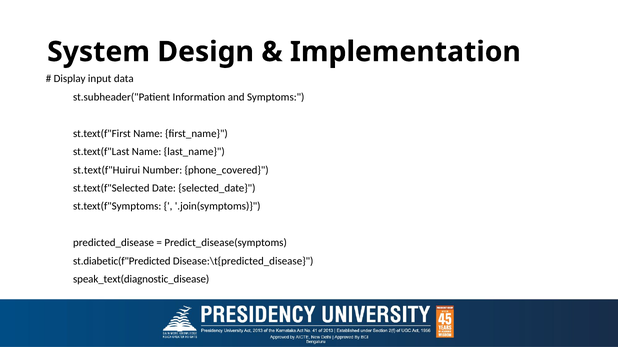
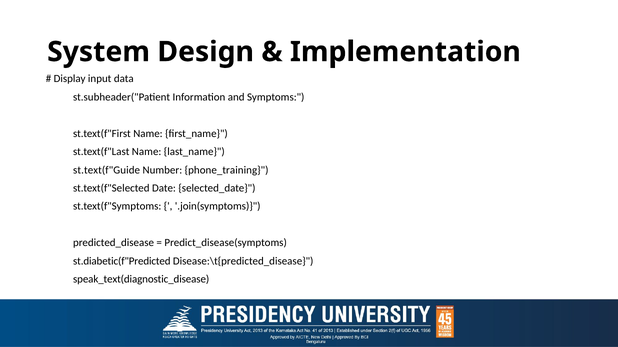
st.text(f"Huirui: st.text(f"Huirui -> st.text(f"Guide (107, 170)
phone_covered: phone_covered -> phone_training (227, 170)
